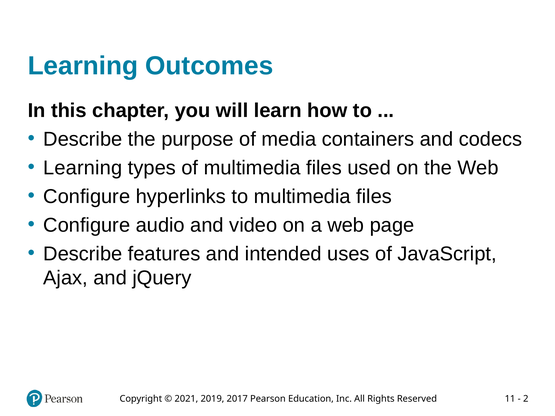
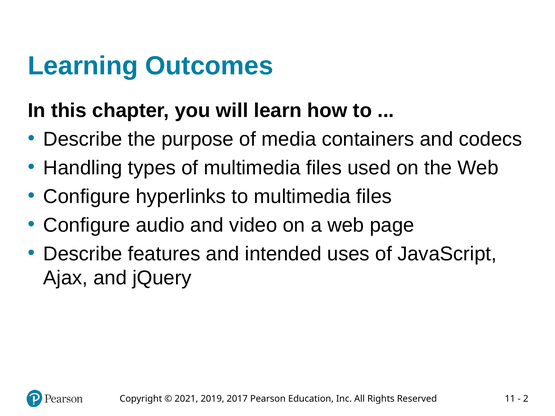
Learning: Learning -> Handling (83, 168)
